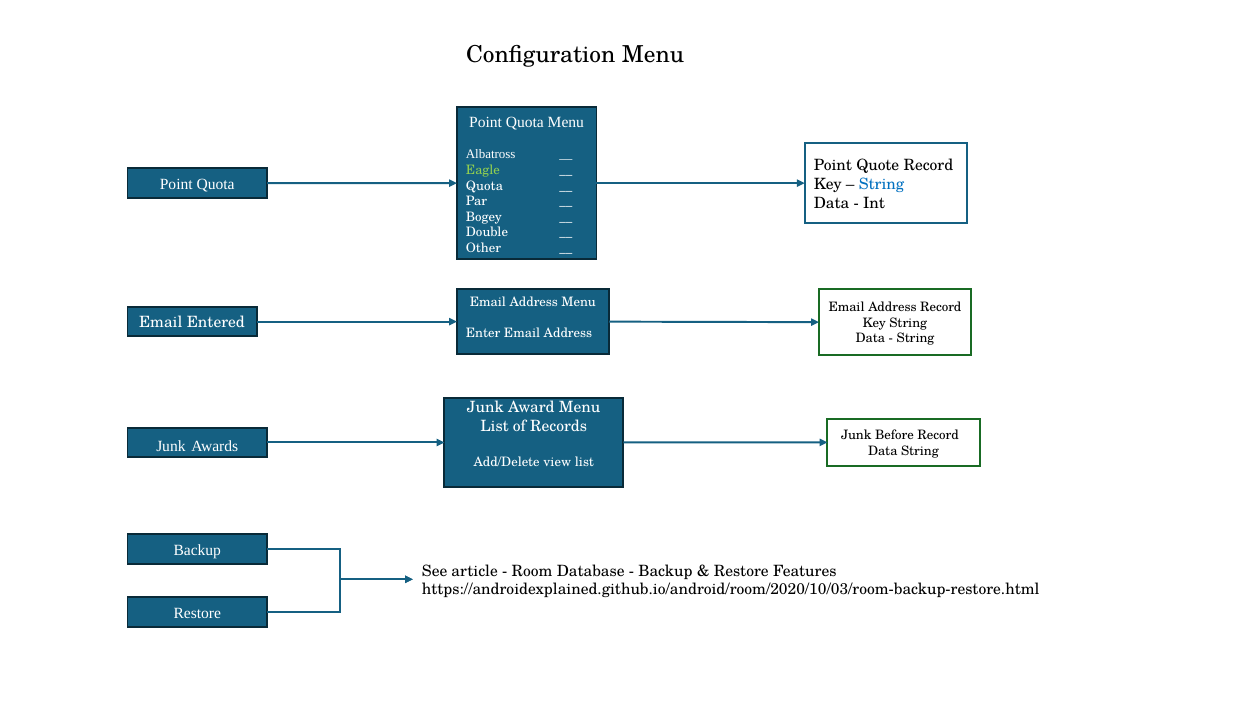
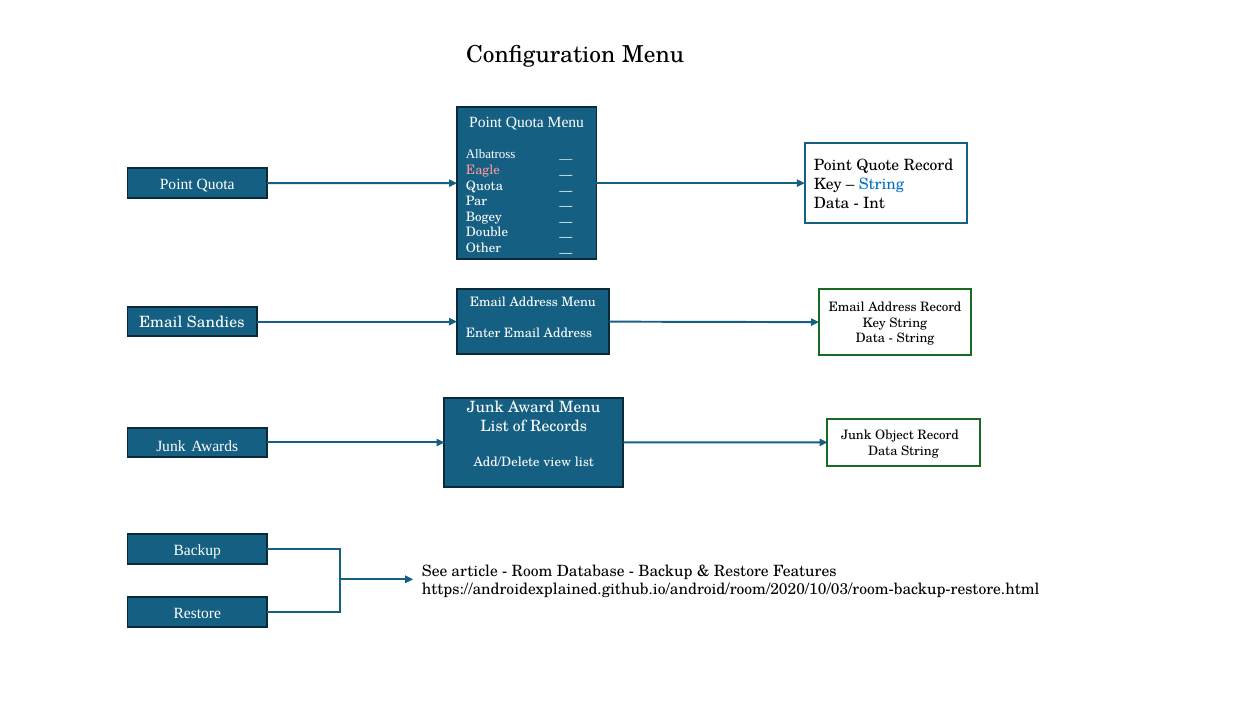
Eagle colour: light green -> pink (483, 170)
Entered: Entered -> Sandies (216, 323)
Before: Before -> Object (894, 435)
